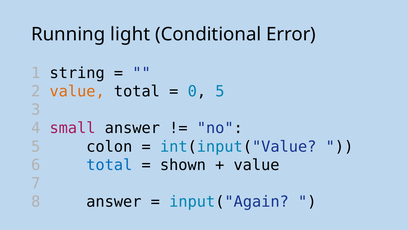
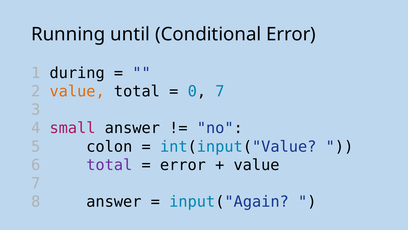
light: light -> until (130, 34)
string: string -> during (77, 73)
0 5: 5 -> 7 (220, 91)
total colour: blue -> purple (109, 165)
shown: shown -> error (183, 165)
